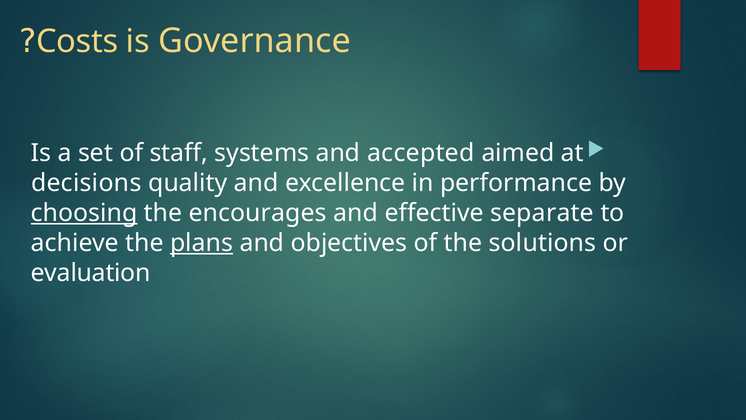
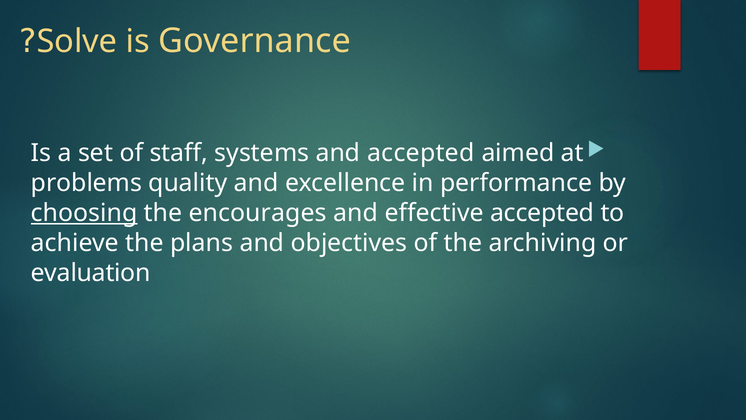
Costs: Costs -> Solve (77, 41)
decisions: decisions -> problems (86, 183)
effective separate: separate -> accepted (542, 213)
plans underline: present -> none (202, 243)
solutions: solutions -> archiving (543, 243)
